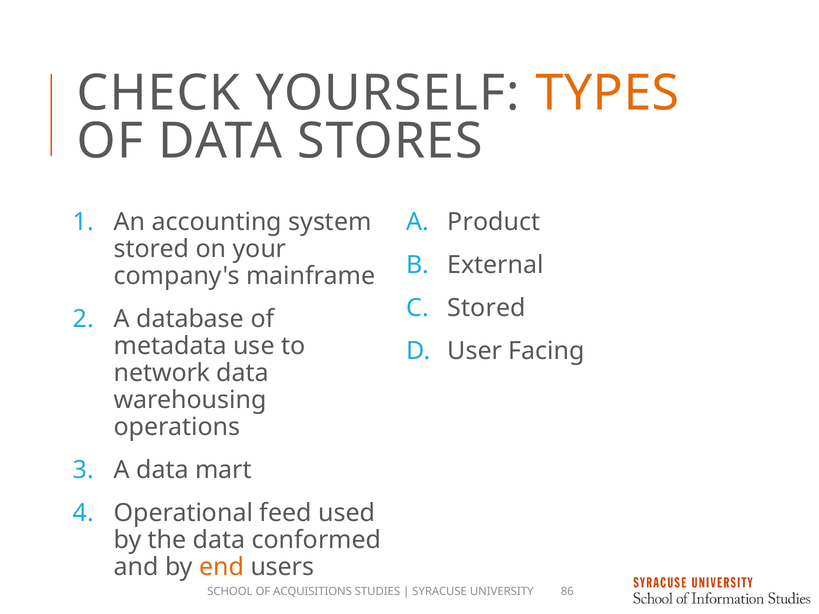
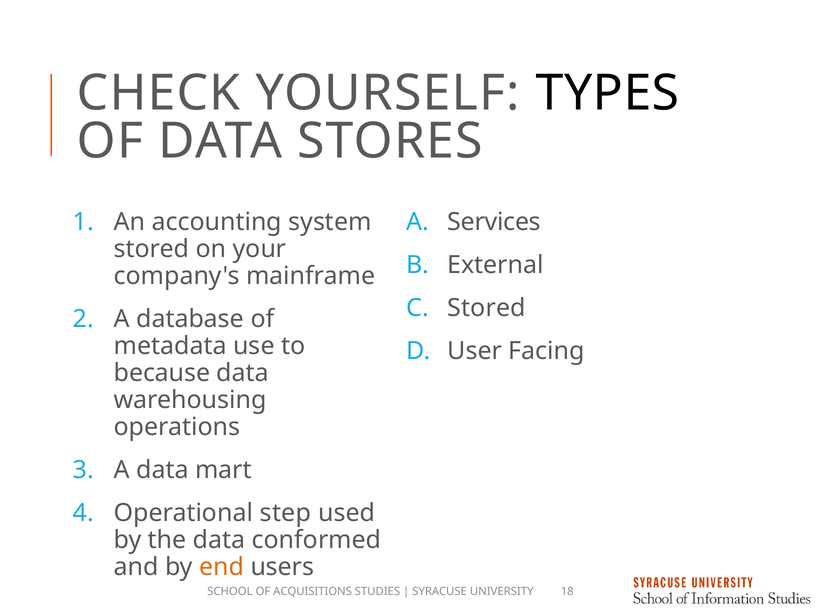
TYPES colour: orange -> black (608, 93)
Product: Product -> Services (494, 222)
network: network -> because (162, 373)
feed: feed -> step (286, 513)
86: 86 -> 18 (567, 592)
